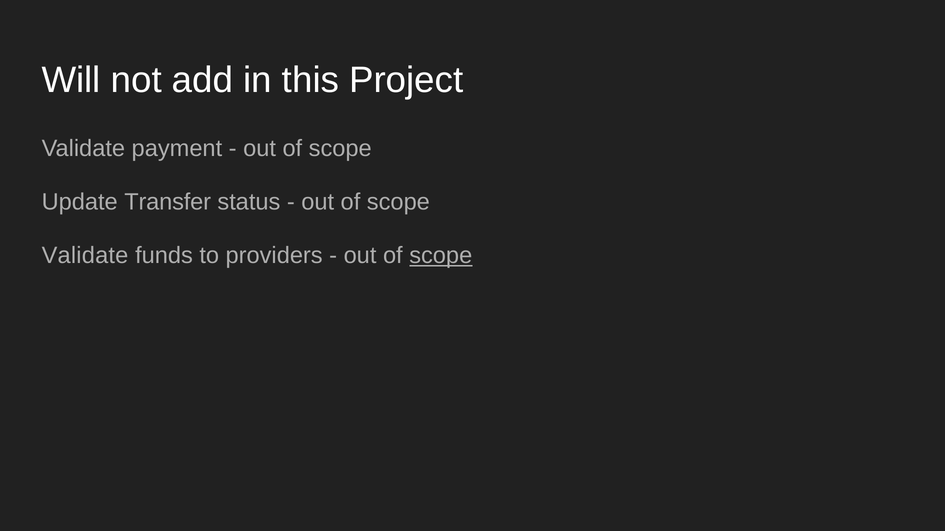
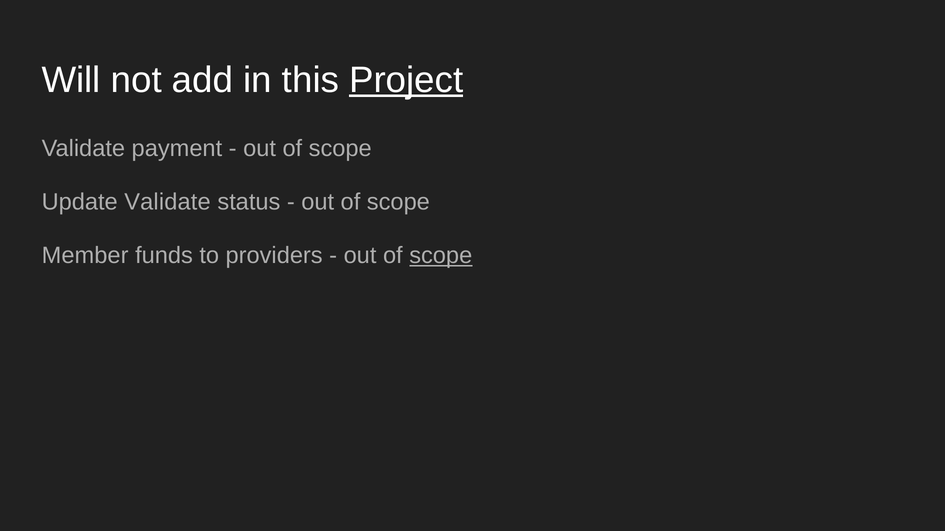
Project underline: none -> present (406, 80)
Update Transfer: Transfer -> Validate (167, 202)
Validate: Validate -> Member (85, 256)
